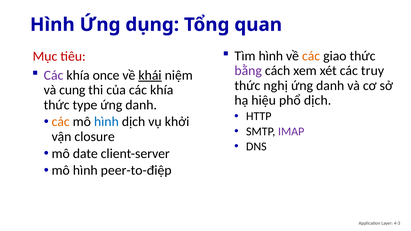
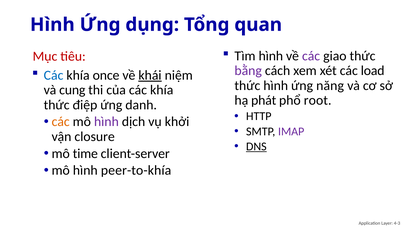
các colour: orange -> purple (311, 56)
truy: truy -> load (373, 71)
Các colour: purple -> blue (54, 75)
thức nghị: nghị -> hình (276, 86)
danh: danh -> năng (330, 86)
hiệu: hiệu -> phát (264, 100)
phổ dịch: dịch -> root (318, 100)
type: type -> điệp (85, 105)
hình colour: blue -> purple (106, 122)
DNS underline: none -> present (256, 147)
date: date -> time (85, 154)
peer-to-điệp: peer-to-điệp -> peer-to-khía (136, 171)
